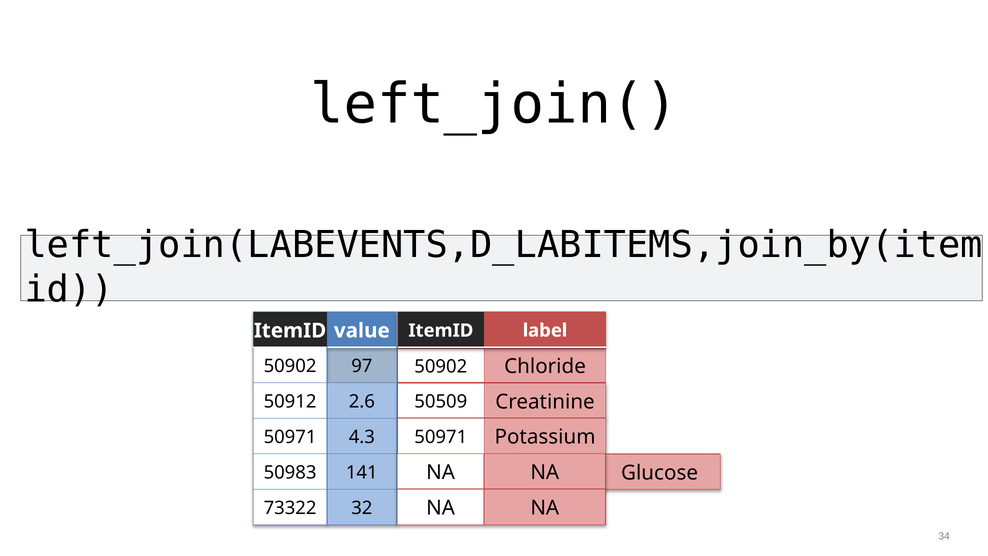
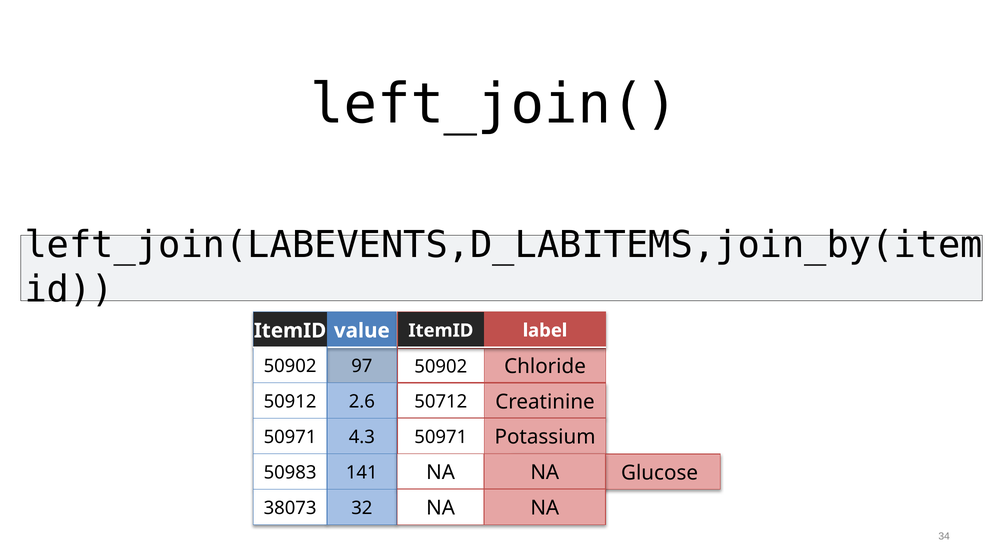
50509: 50509 -> 50712 (441, 401)
73322: 73322 -> 38073 (290, 508)
